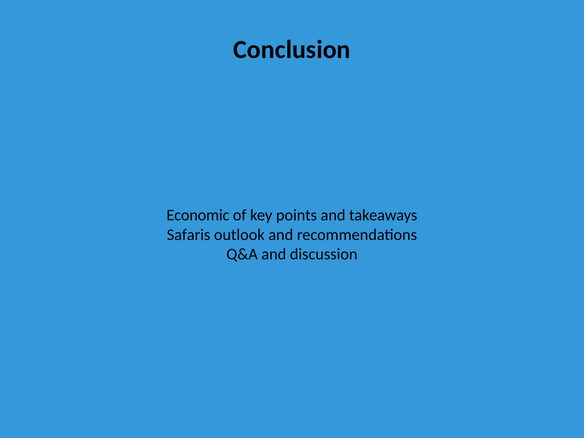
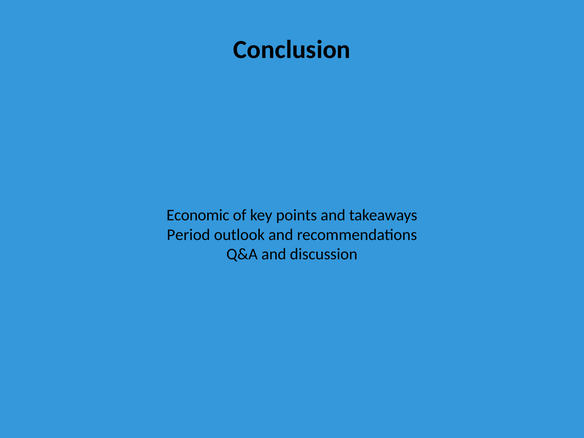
Safaris: Safaris -> Period (188, 235)
